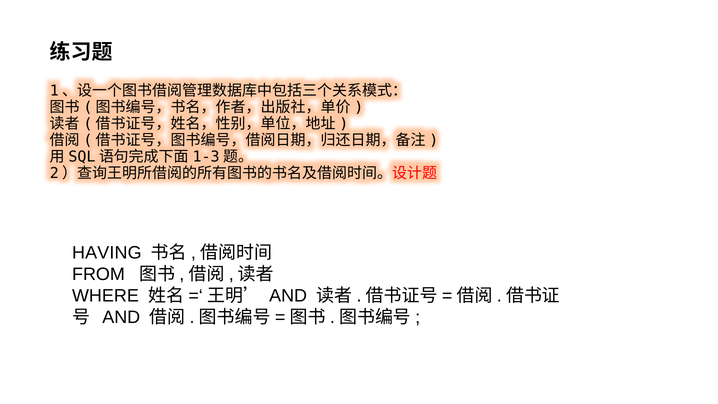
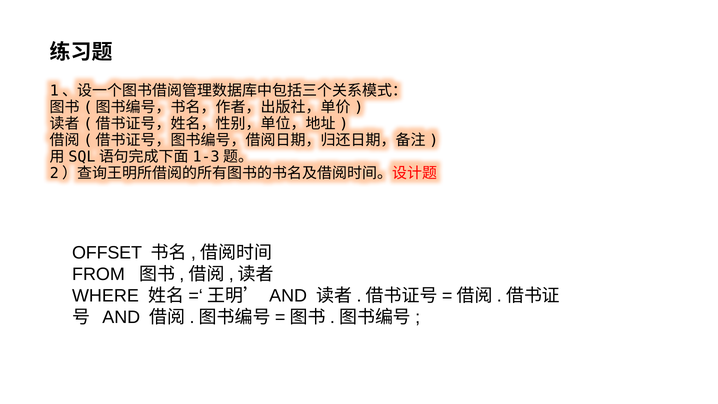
HAVING: HAVING -> OFFSET (107, 253)
